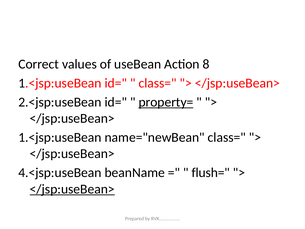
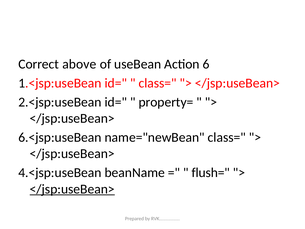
values: values -> above (79, 64)
8: 8 -> 6 (206, 64)
property= underline: present -> none (166, 102)
1.<jsp:useBean: 1.<jsp:useBean -> 6.<jsp:useBean (60, 137)
